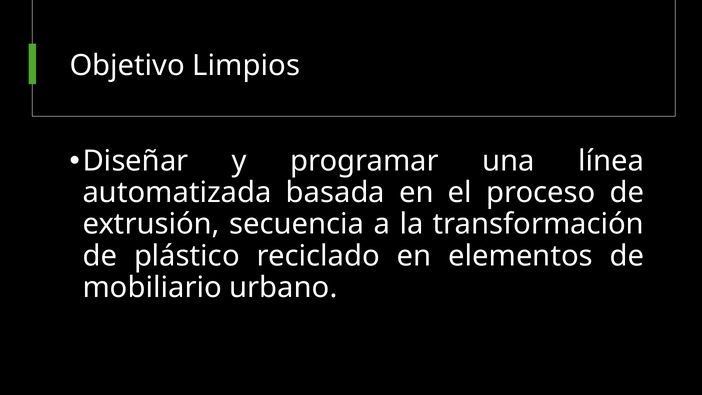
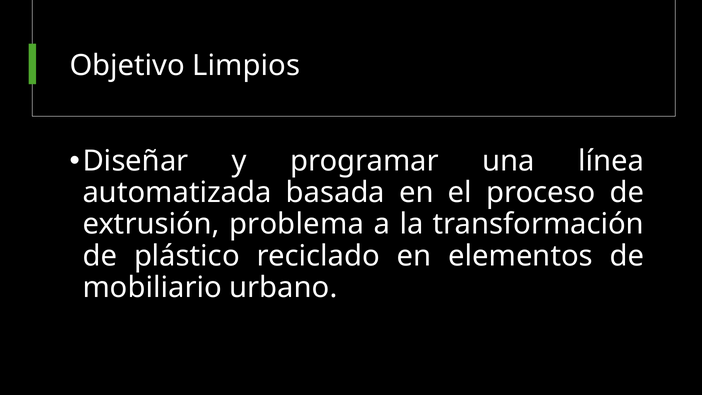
secuencia: secuencia -> problema (297, 224)
